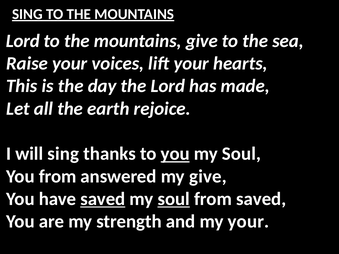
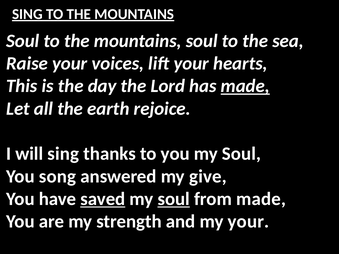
Lord: Lord -> Soul (23, 41)
give: give -> soul (202, 41)
made underline: none -> present (245, 86)
you underline: present -> none (175, 154)
You from: from -> song (57, 176)
from saved: saved -> made (261, 199)
